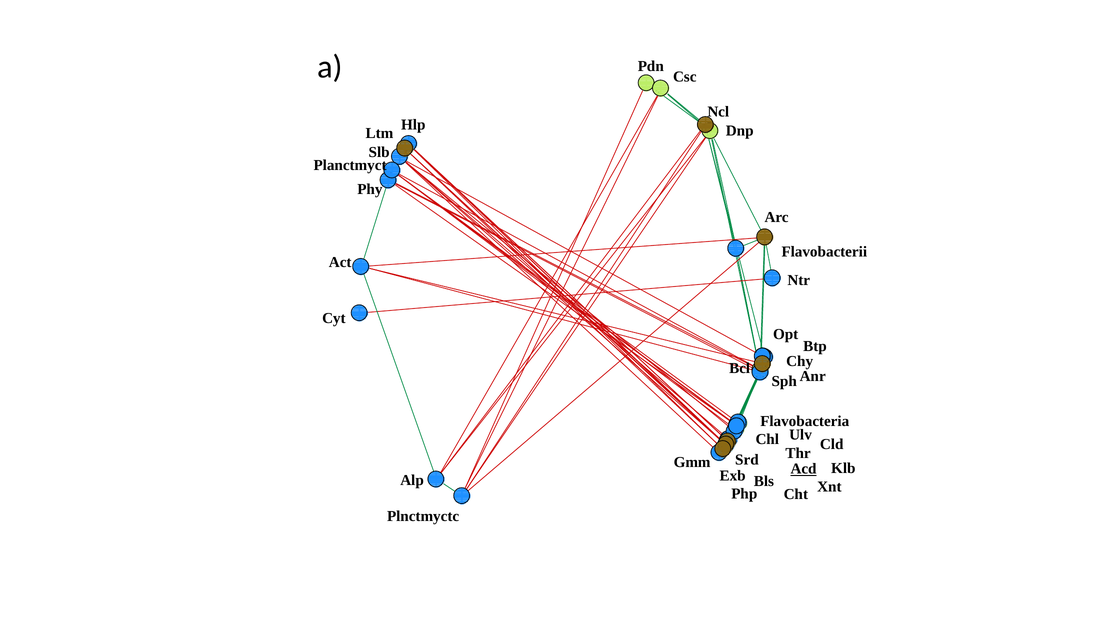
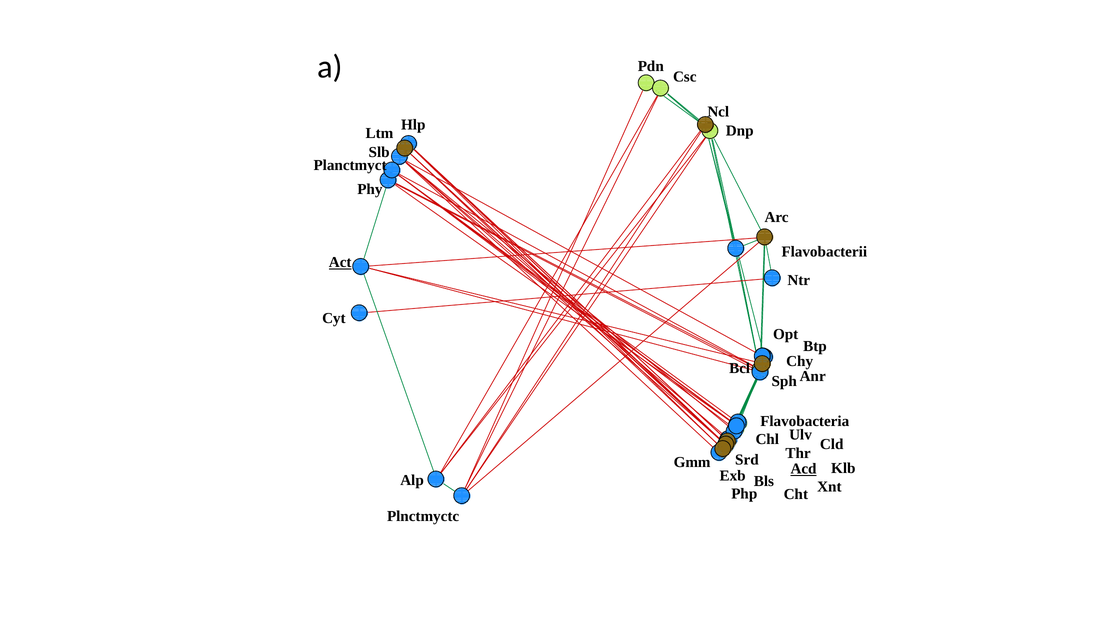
Act underline: none -> present (340, 262)
